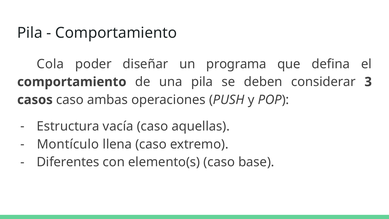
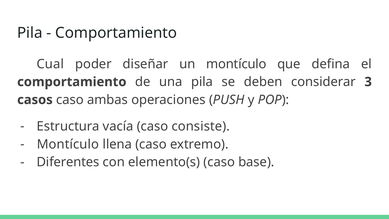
Cola: Cola -> Cual (50, 64)
un programa: programa -> montículo (236, 64)
aquellas: aquellas -> consiste (201, 126)
